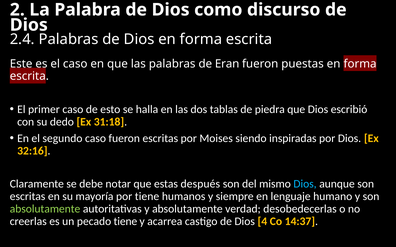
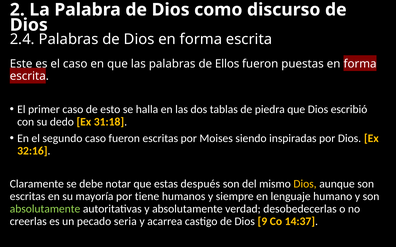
Eran: Eran -> Ellos (227, 64)
Dios colour: light blue -> yellow (305, 184)
pecado tiene: tiene -> seria (125, 222)
4: 4 -> 9 (262, 222)
